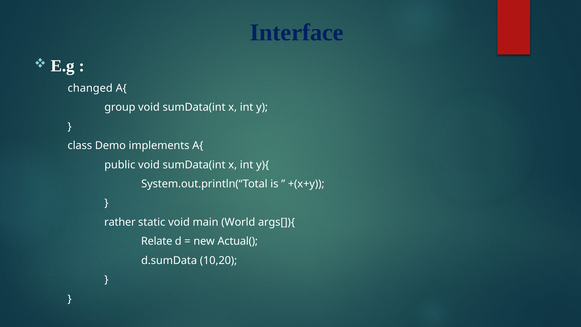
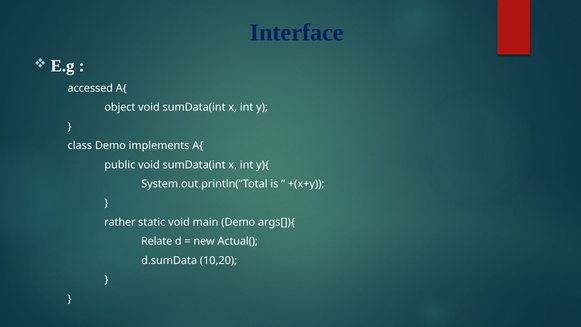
changed: changed -> accessed (90, 88)
group: group -> object (120, 107)
main World: World -> Demo (238, 222)
